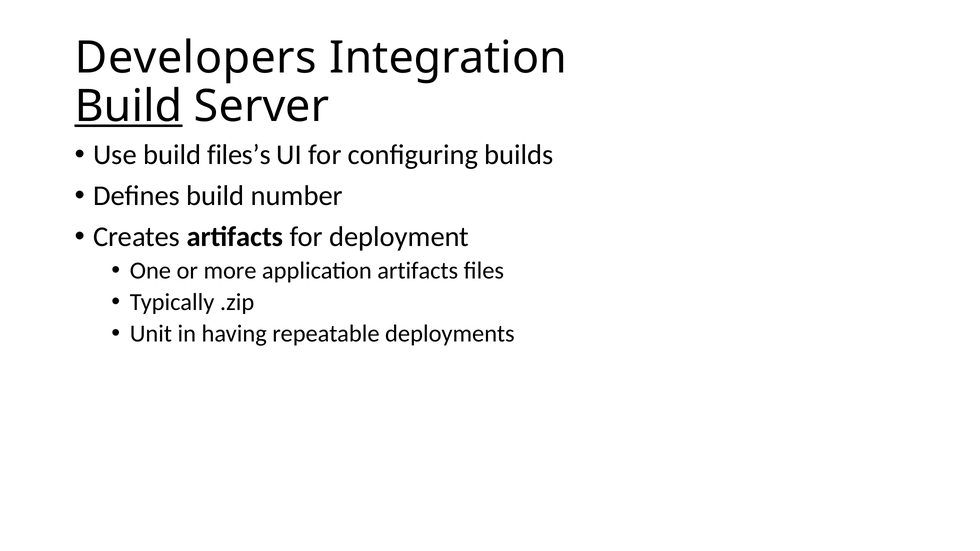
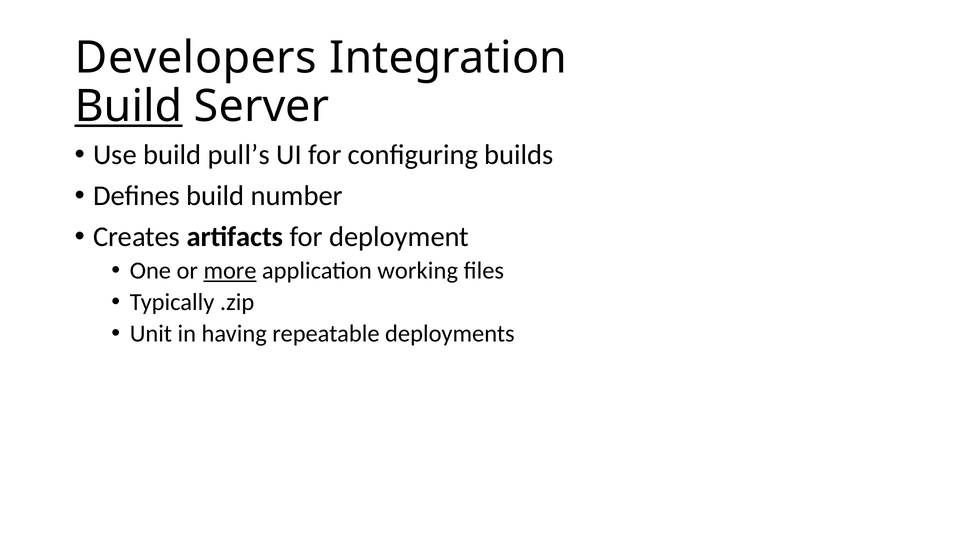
files’s: files’s -> pull’s (239, 155)
more underline: none -> present (230, 271)
application artifacts: artifacts -> working (418, 271)
